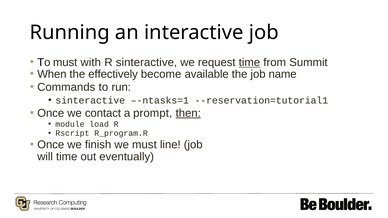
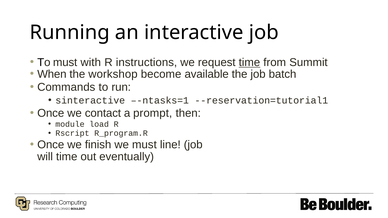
R sinteractive: sinteractive -> instructions (146, 62)
effectively: effectively -> workshop (113, 74)
name: name -> batch (283, 74)
then underline: present -> none (188, 113)
